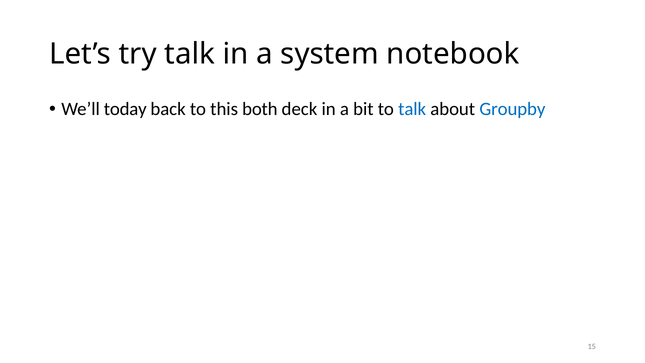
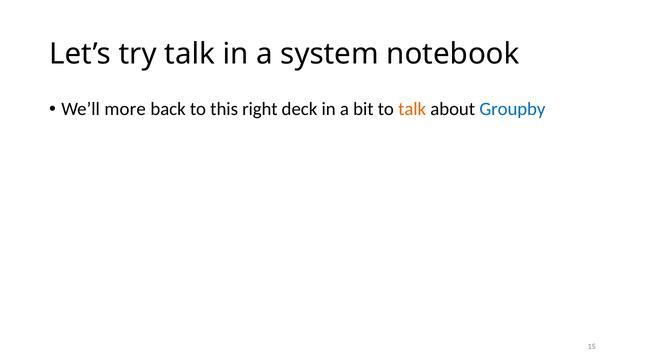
today: today -> more (125, 109)
both: both -> right (260, 109)
talk colour: blue -> orange (412, 109)
